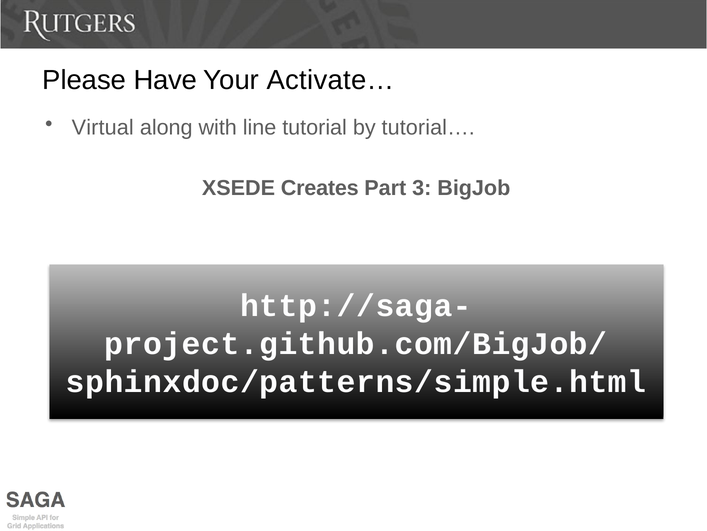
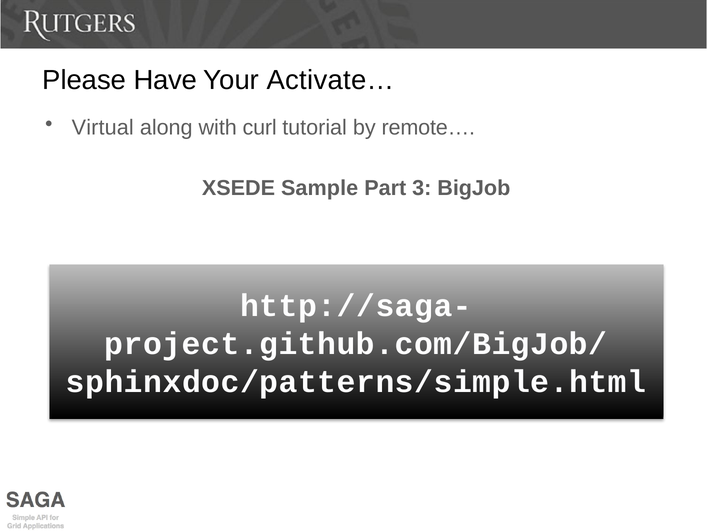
line: line -> curl (260, 128)
tutorial…: tutorial… -> remote… (428, 128)
Creates: Creates -> Sample (320, 188)
